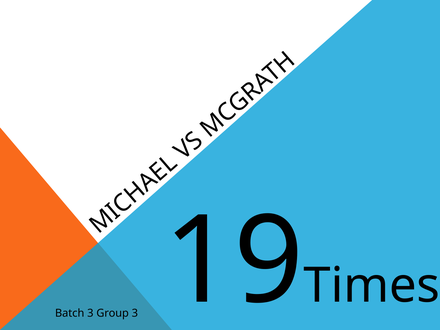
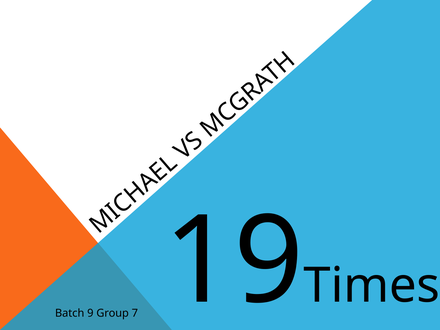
Batch 3: 3 -> 9 (90, 313)
Group 3: 3 -> 7 (135, 313)
